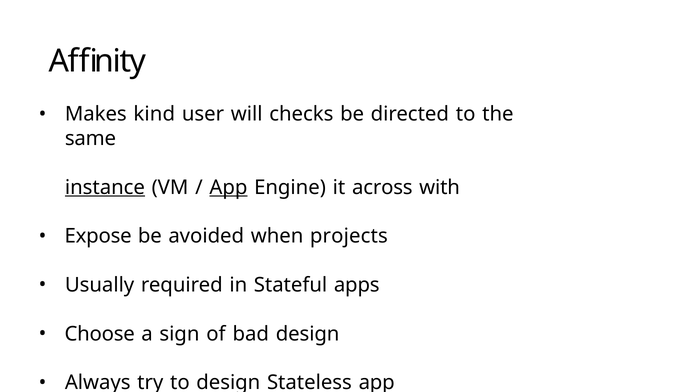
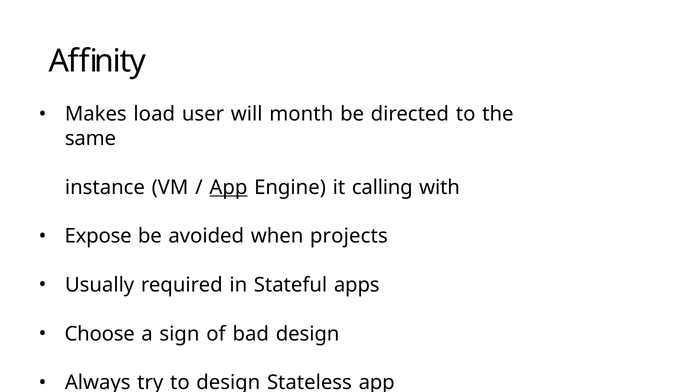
kind: kind -> load (154, 114)
checks: checks -> month (301, 114)
instance underline: present -> none (105, 188)
across: across -> calling (382, 188)
